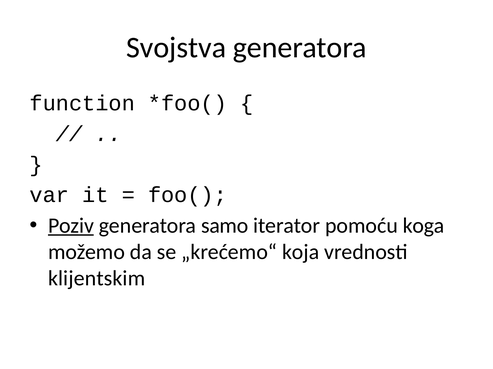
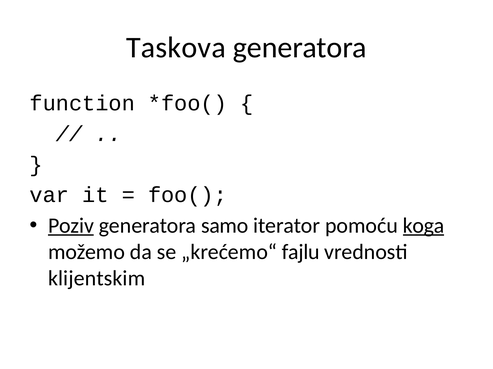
Svojstva: Svojstva -> Taskova (176, 48)
koga underline: none -> present (424, 226)
koja: koja -> fajlu (301, 252)
